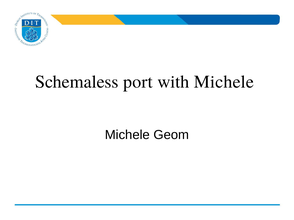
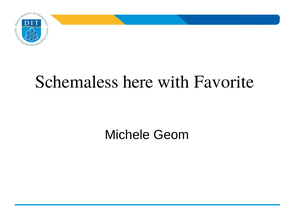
port: port -> here (138, 82)
with Michele: Michele -> Favorite (224, 82)
